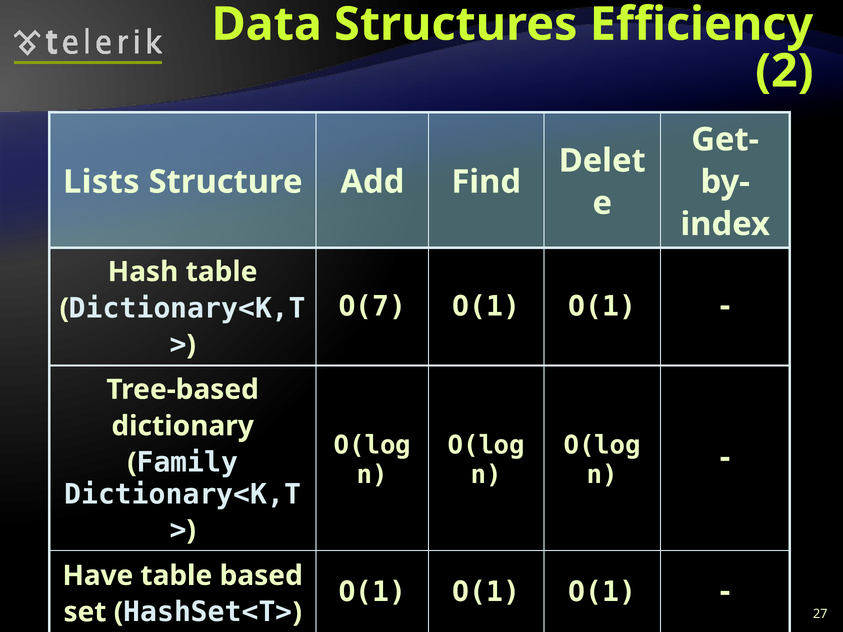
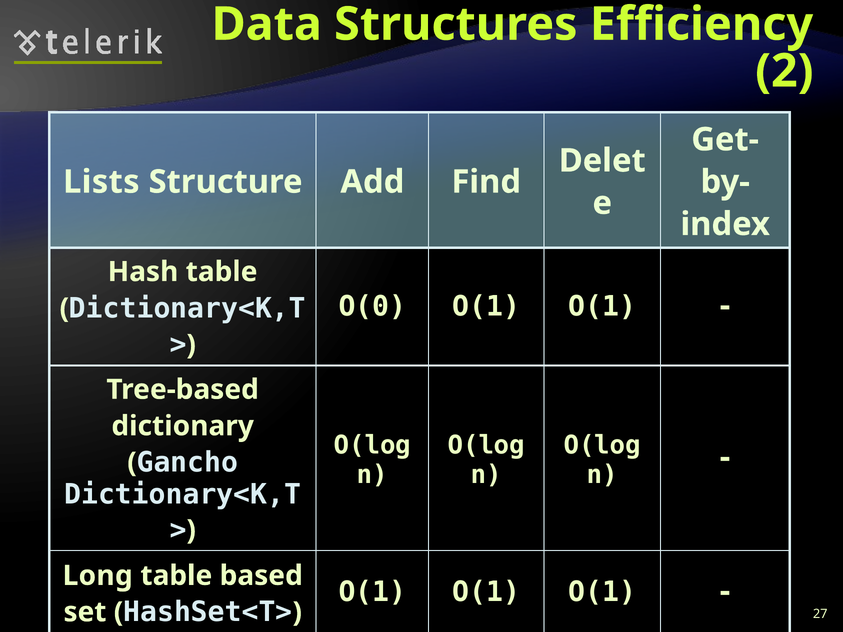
O(7: O(7 -> O(0 (372, 307)
Family: Family -> Gancho (187, 463)
Have: Have -> Long (98, 576)
